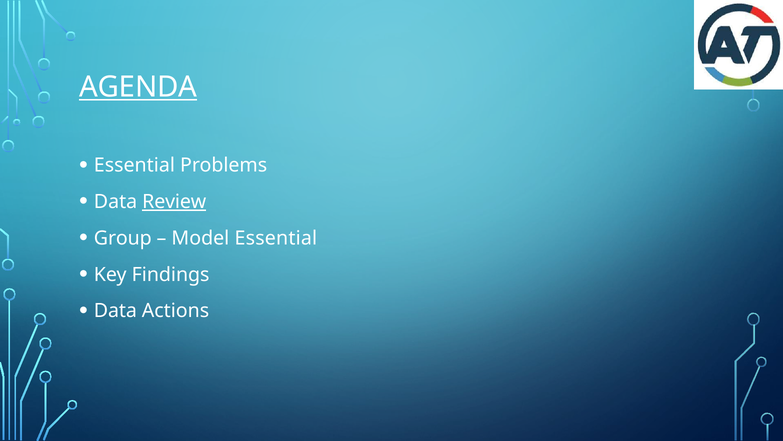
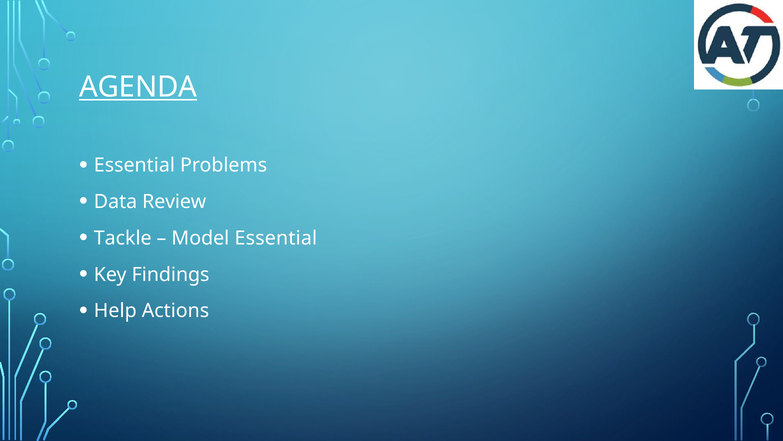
Review underline: present -> none (174, 202)
Group: Group -> Tackle (123, 238)
Data: Data -> Help (115, 311)
